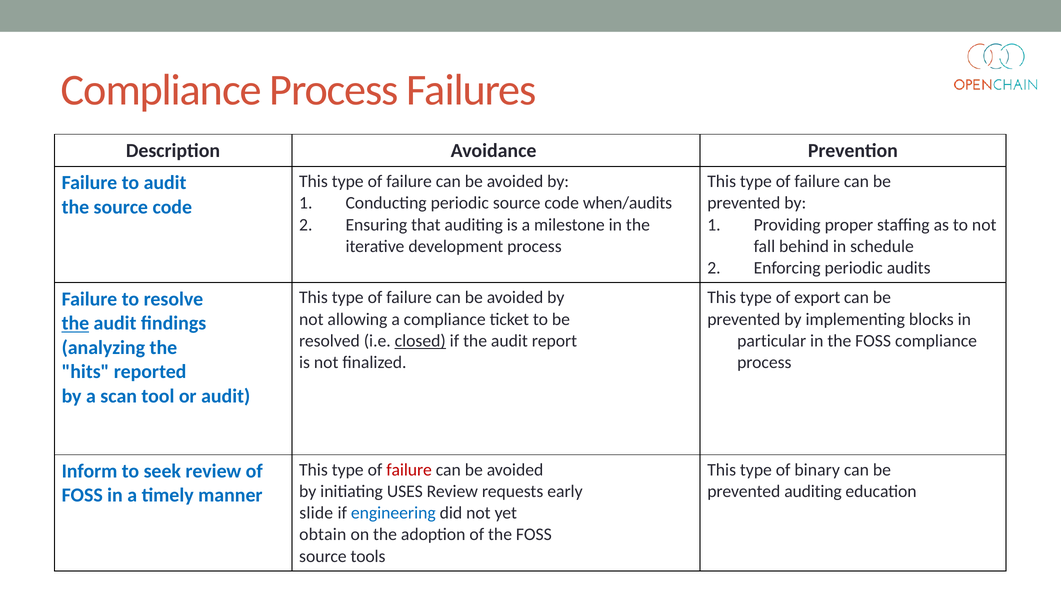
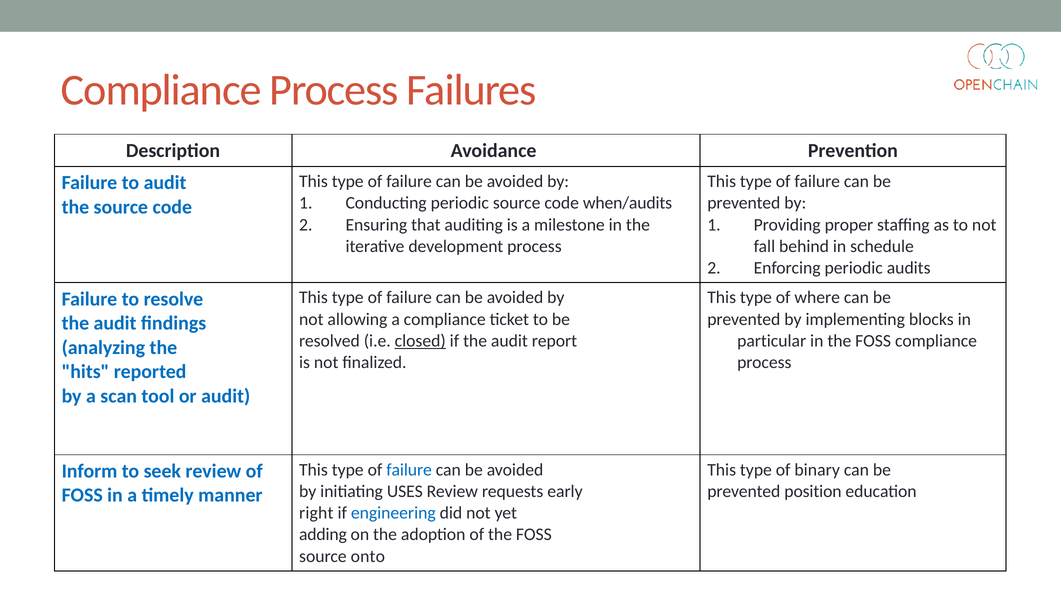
export: export -> where (817, 298)
the underline: present -> none (75, 323)
failure colour: red -> blue (409, 470)
prevented auditing: auditing -> position (813, 491)
slide: slide -> right (316, 513)
obtain: obtain -> adding (323, 534)
tools: tools -> onto (368, 556)
